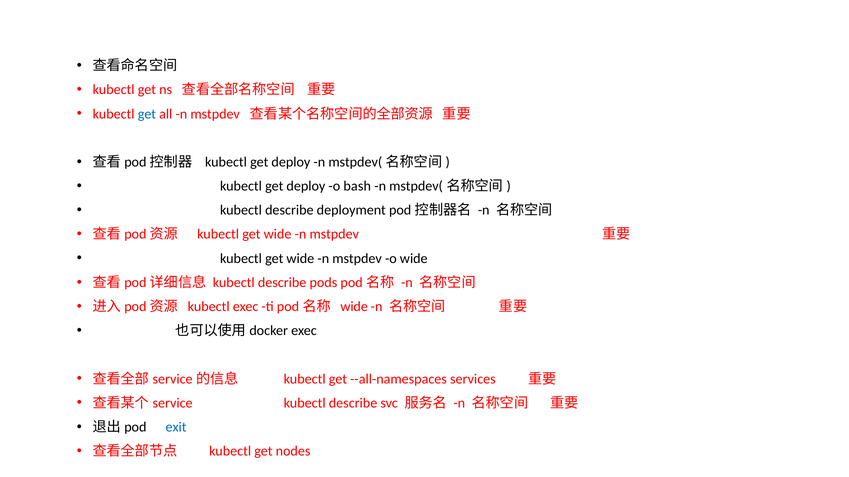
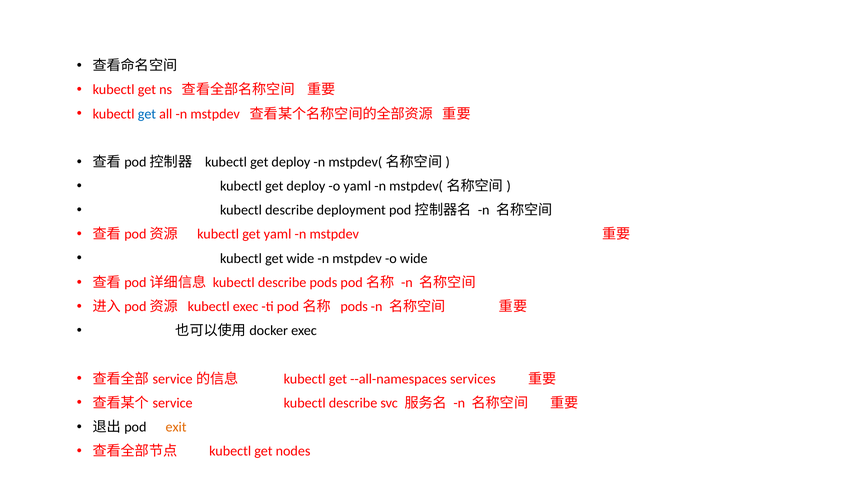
o bash: bash -> yaml (357, 186)
wide: wide -> yaml (278, 235)
wide: wide -> pods (354, 307)
exit colour: blue -> orange (176, 428)
